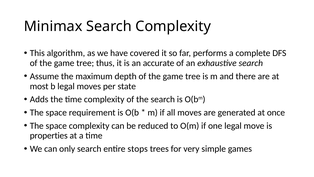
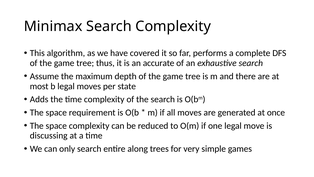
properties: properties -> discussing (49, 135)
stops: stops -> along (138, 149)
